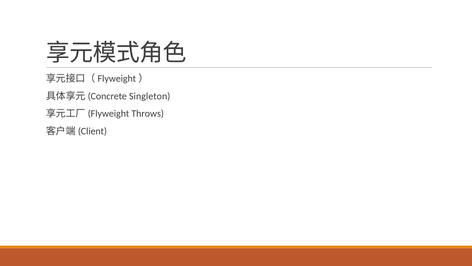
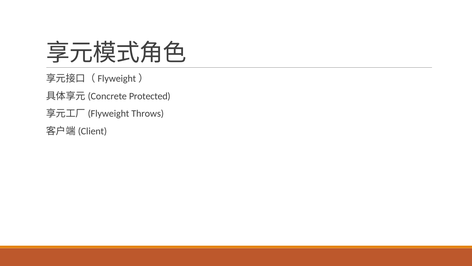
Singleton: Singleton -> Protected (150, 96)
